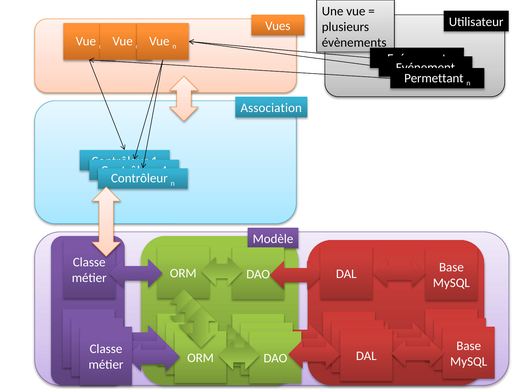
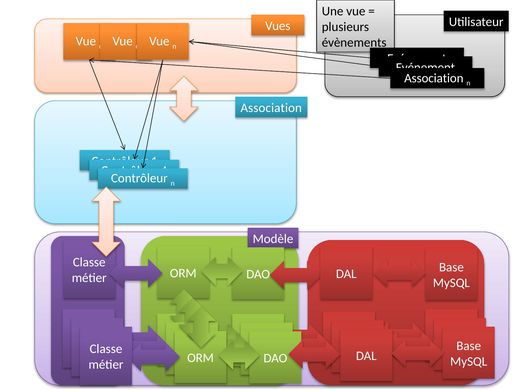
Permettant: Permettant -> Association (434, 78)
